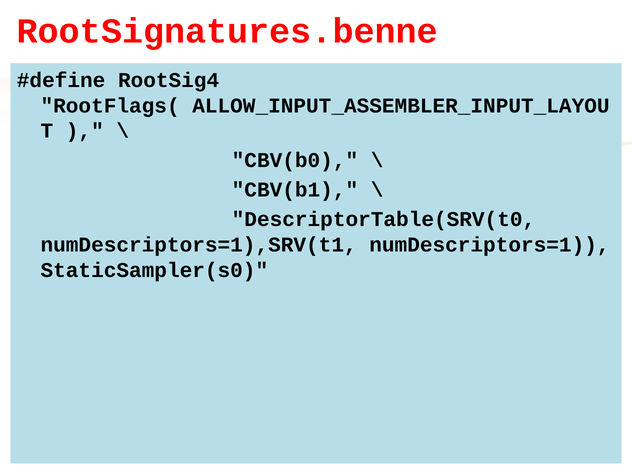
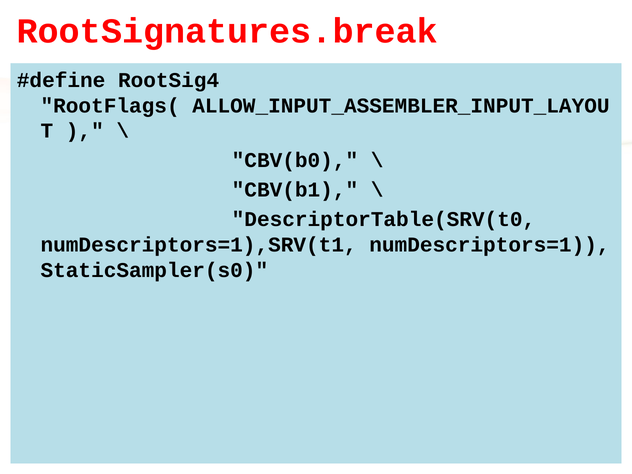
RootSignatures.benne: RootSignatures.benne -> RootSignatures.break (227, 31)
